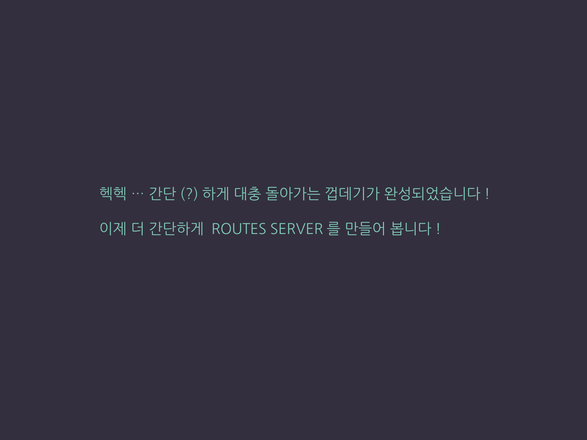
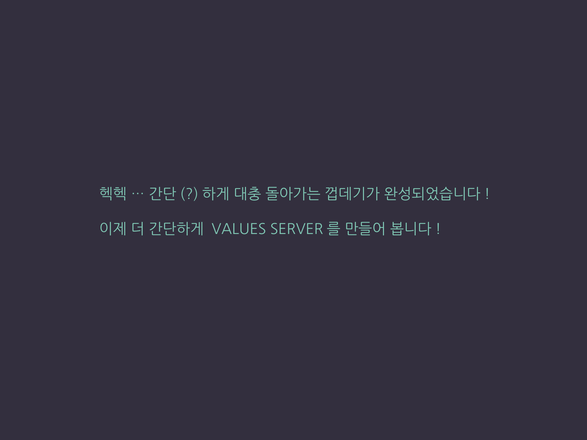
ROUTES: ROUTES -> VALUES (239, 230)
